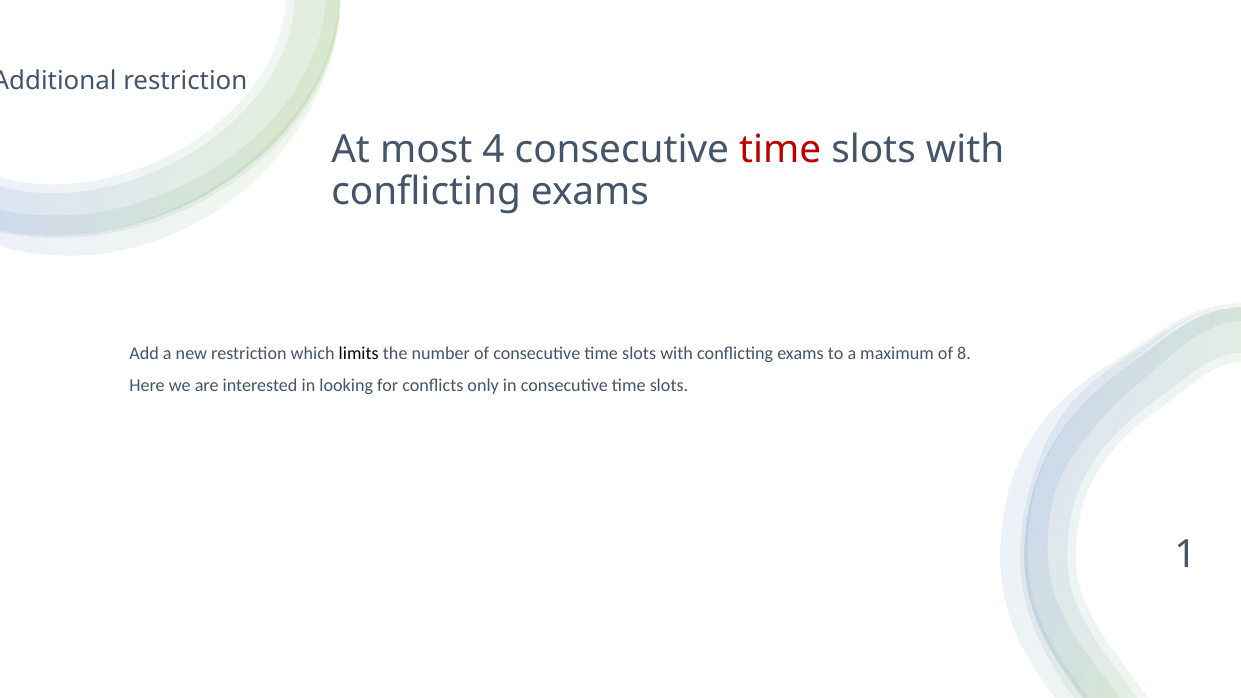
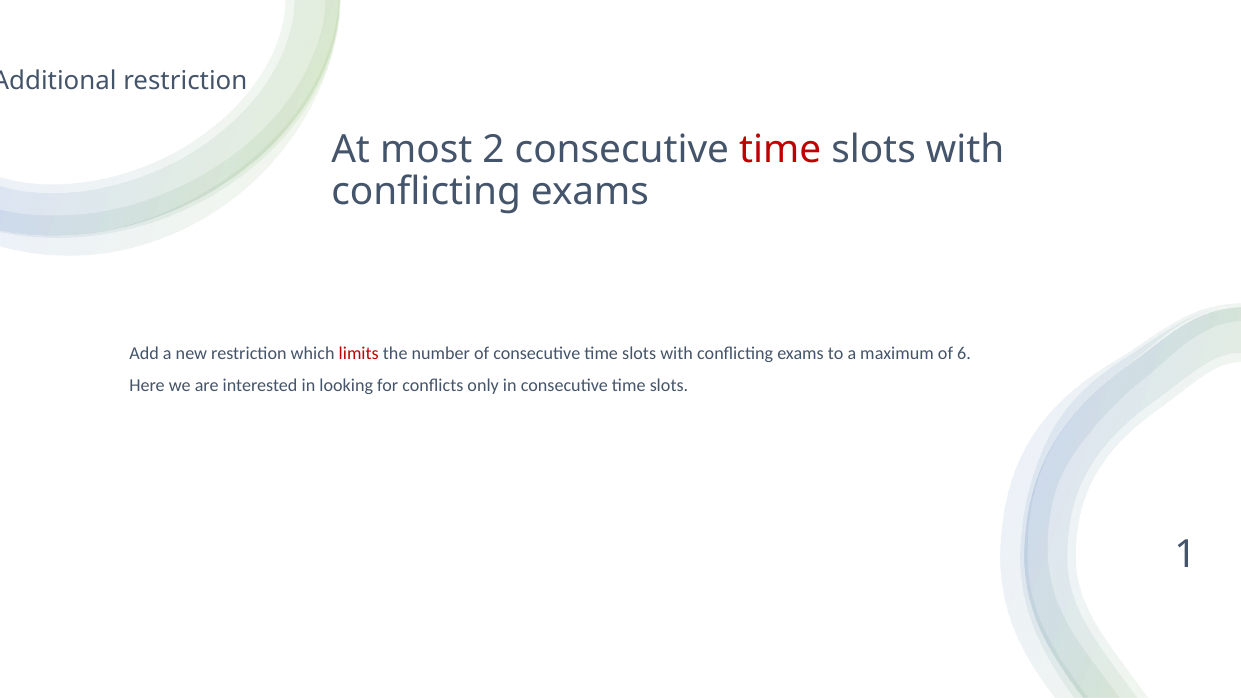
4: 4 -> 2 (494, 150)
limits colour: black -> red (359, 353)
8: 8 -> 6 (964, 353)
